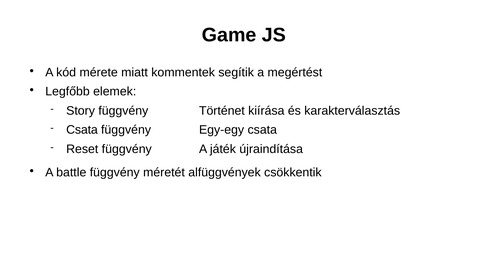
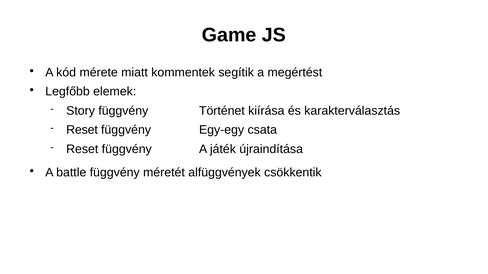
Csata: Csata -> Reset (82, 130)
